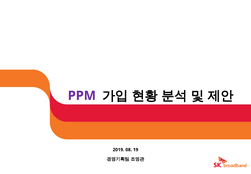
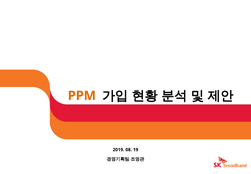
PPM colour: purple -> orange (82, 96)
